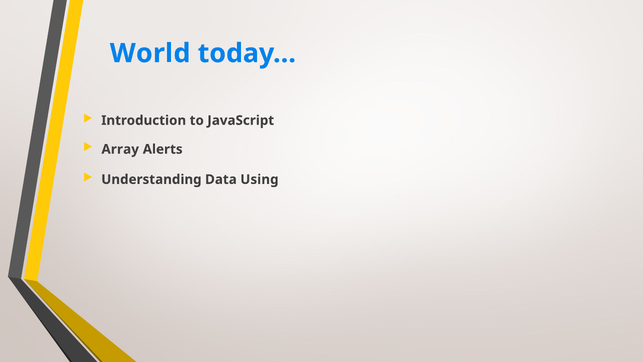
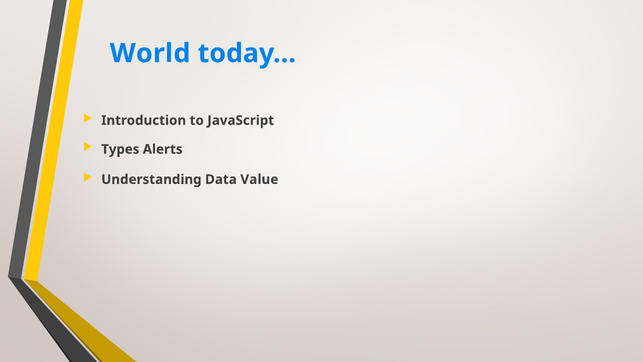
Array: Array -> Types (120, 149)
Using: Using -> Value (259, 179)
